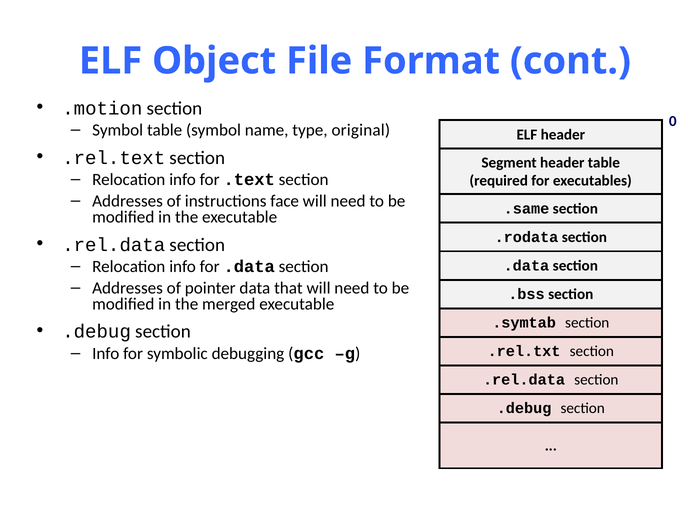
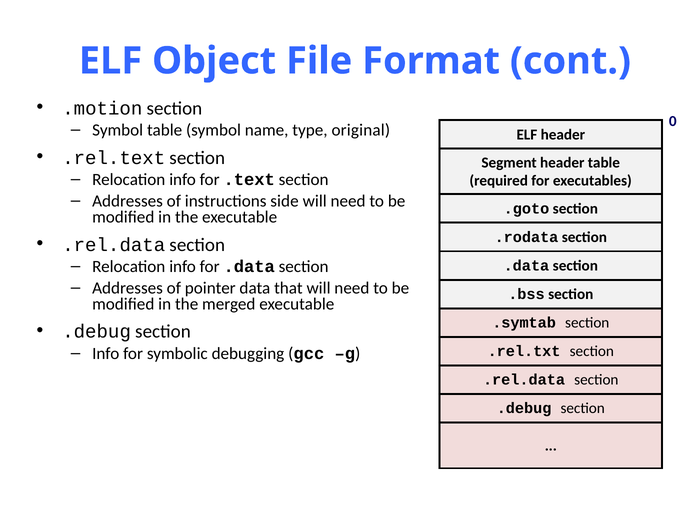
face: face -> side (285, 201)
.same: .same -> .goto (527, 208)
